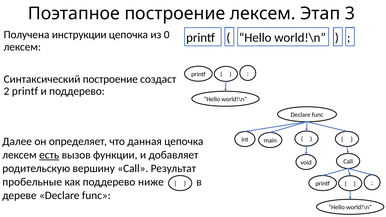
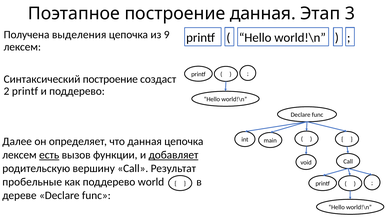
построение лексем: лексем -> данная (263, 14)
инструкции: инструкции -> выделения (79, 35)
0: 0 -> 9 (167, 35)
добавляет underline: none -> present (173, 155)
ниже: ниже -> world (151, 182)
